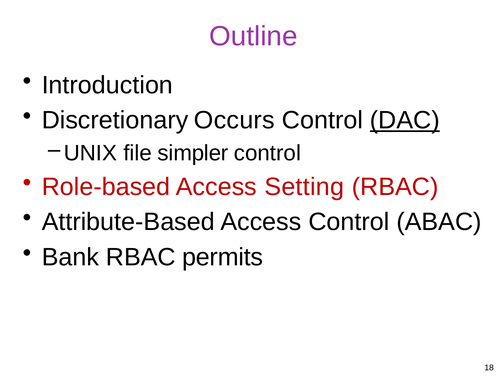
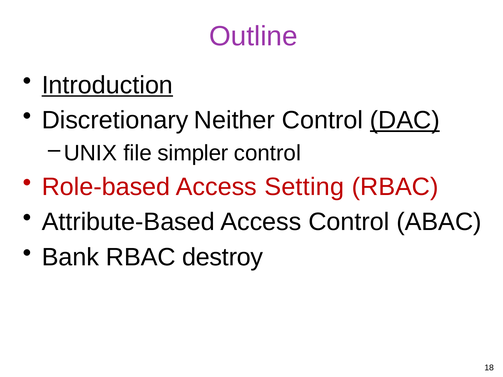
Introduction underline: none -> present (107, 85)
Occurs: Occurs -> Neither (234, 120)
permits: permits -> destroy (223, 257)
